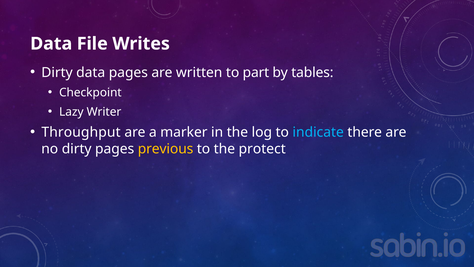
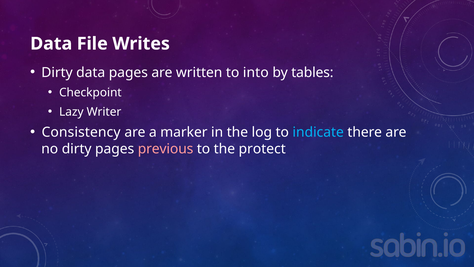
part: part -> into (256, 72)
Throughput: Throughput -> Consistency (81, 132)
previous colour: yellow -> pink (166, 149)
